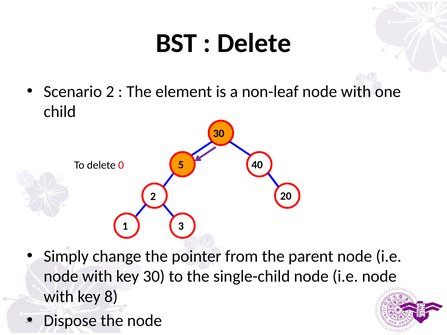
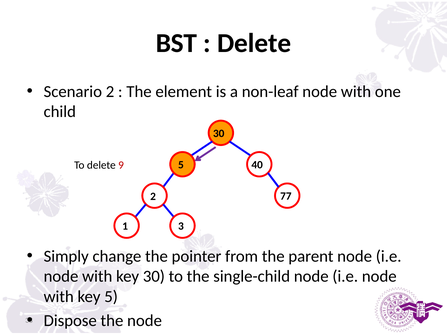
0: 0 -> 9 (121, 165)
20: 20 -> 77 (286, 196)
key 8: 8 -> 5 (111, 297)
